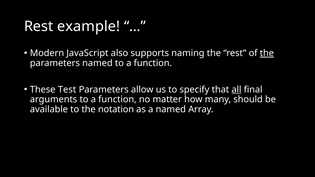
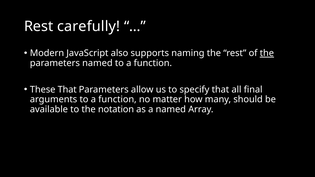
example: example -> carefully (89, 26)
These Test: Test -> That (67, 90)
all underline: present -> none (236, 90)
